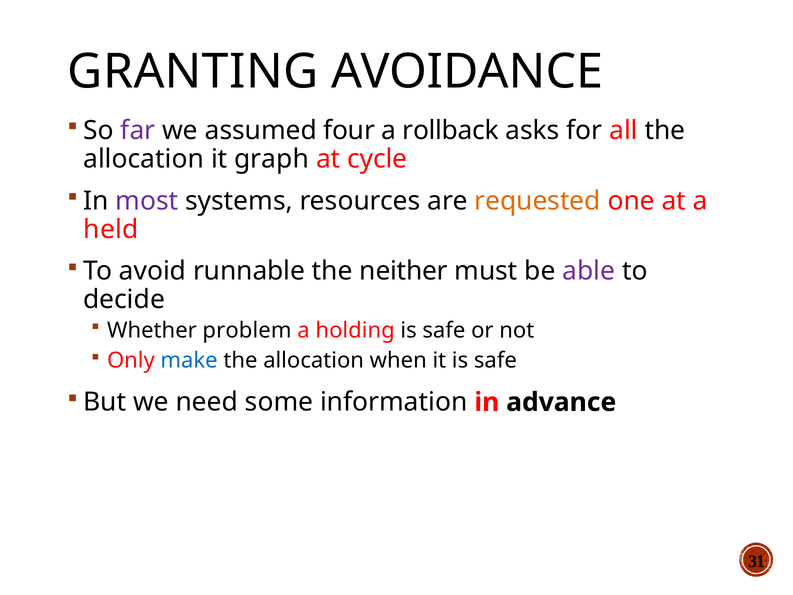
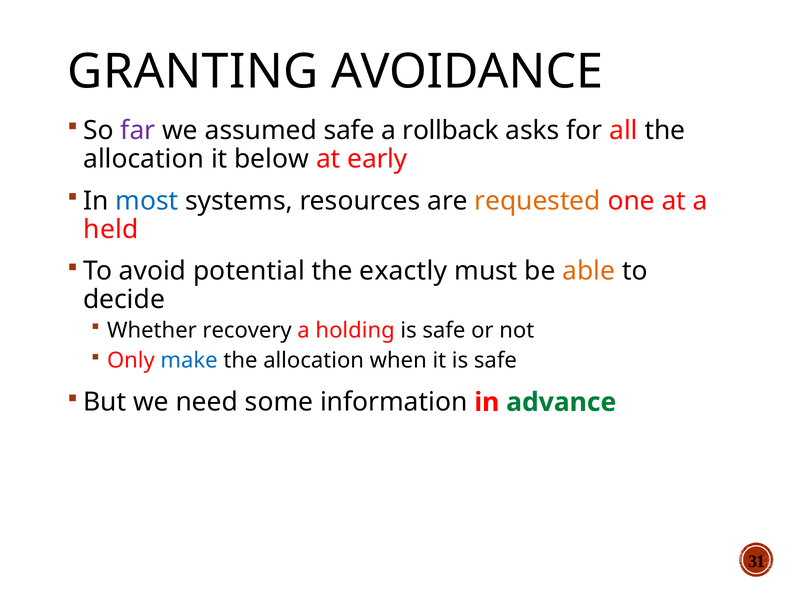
assumed four: four -> safe (349, 130)
graph: graph -> below (272, 159)
cycle: cycle -> early (377, 159)
most colour: purple -> blue (147, 201)
runnable: runnable -> potential (249, 271)
neither: neither -> exactly (403, 271)
able colour: purple -> orange (589, 271)
problem: problem -> recovery (247, 330)
advance colour: black -> green (561, 402)
